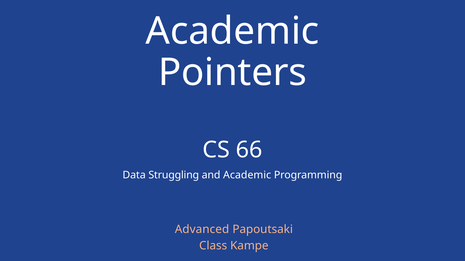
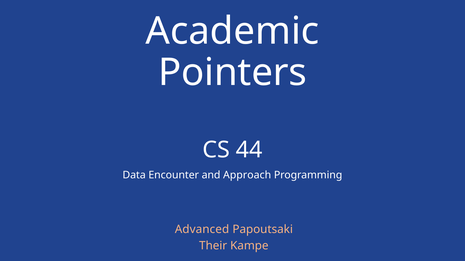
66: 66 -> 44 (249, 150)
Struggling: Struggling -> Encounter (174, 175)
and Academic: Academic -> Approach (247, 175)
Class: Class -> Their (213, 246)
